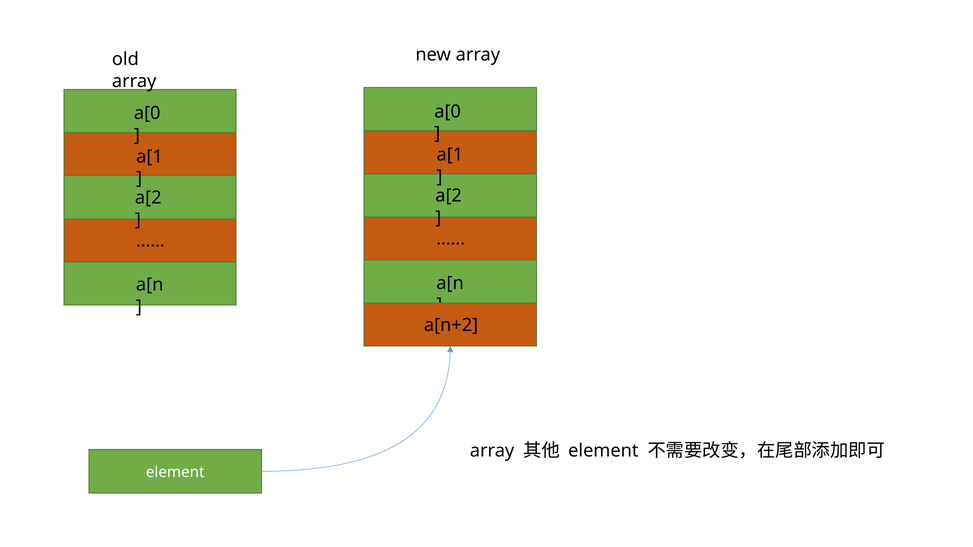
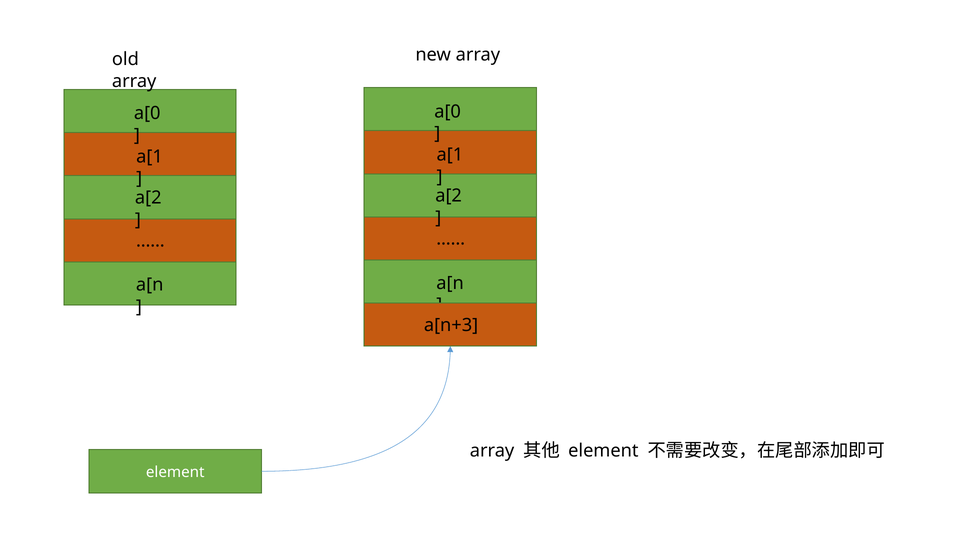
a[n+2: a[n+2 -> a[n+3 (451, 326)
